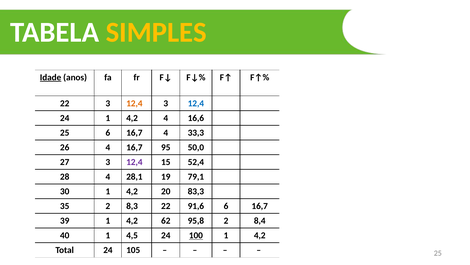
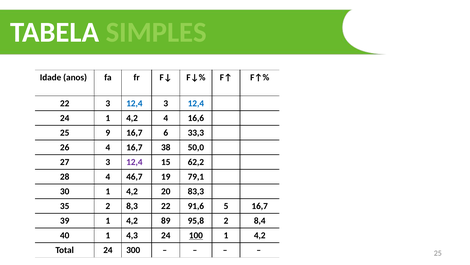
SIMPLES colour: yellow -> light green (156, 32)
Idade underline: present -> none (51, 77)
12,4 colour: orange -> blue (134, 103)
25 6: 6 -> 9 (108, 132)
16,7 4: 4 -> 6 (166, 132)
95: 95 -> 38 (166, 147)
52,4: 52,4 -> 62,2 (196, 162)
28,1: 28,1 -> 46,7 (134, 176)
91,6 6: 6 -> 5 (226, 206)
62: 62 -> 89 (166, 220)
4,5: 4,5 -> 4,3 (132, 235)
105: 105 -> 300 (133, 250)
